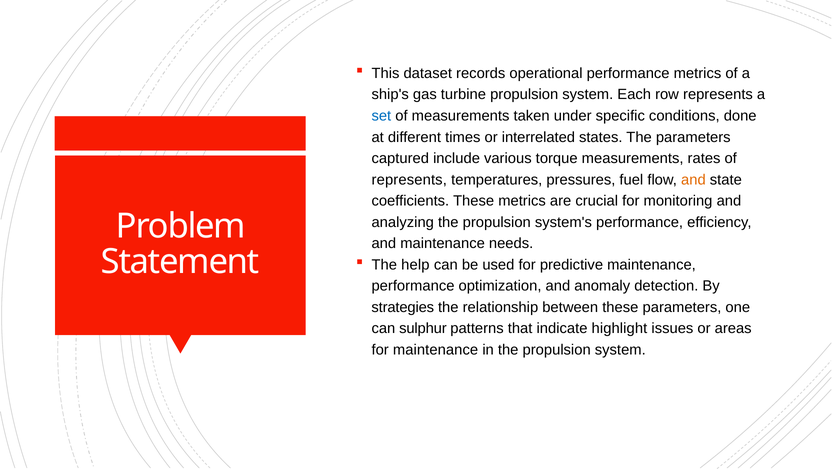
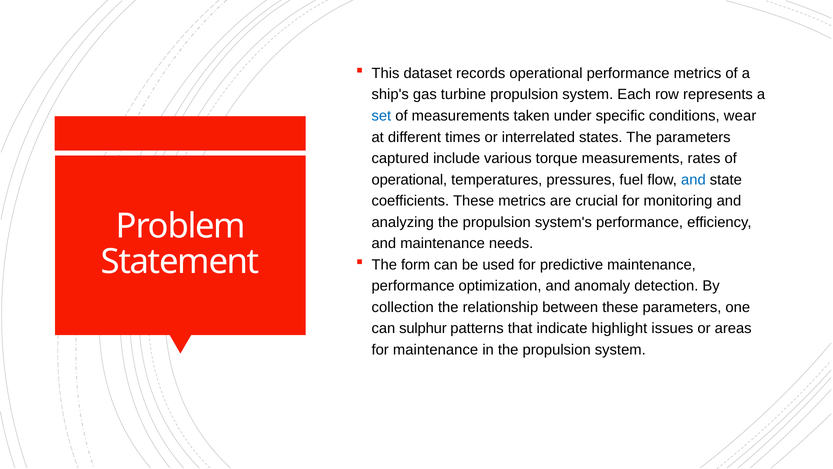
done: done -> wear (740, 116)
represents: represents -> operational (409, 180)
and colour: orange -> blue (693, 180)
help: help -> form (416, 265)
strategies: strategies -> collection (403, 307)
